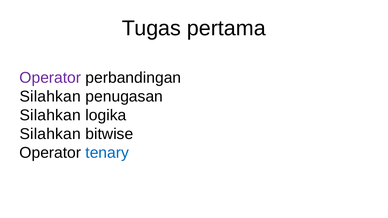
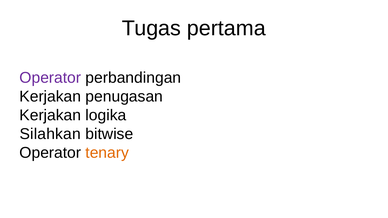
Silahkan: Silahkan -> Kerjakan (50, 97)
Silahkan: Silahkan -> Kerjakan (50, 115)
tenary colour: blue -> orange (107, 153)
